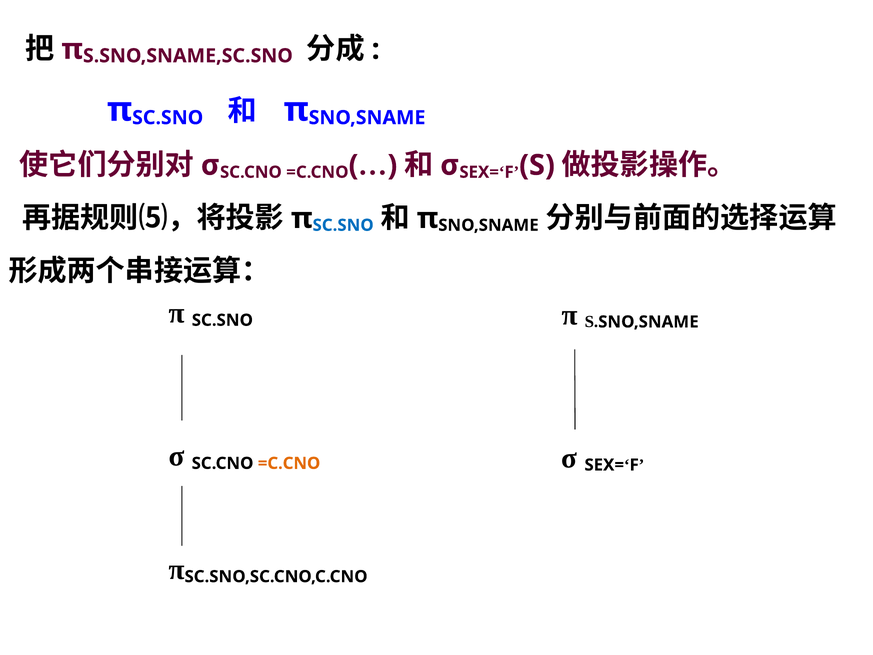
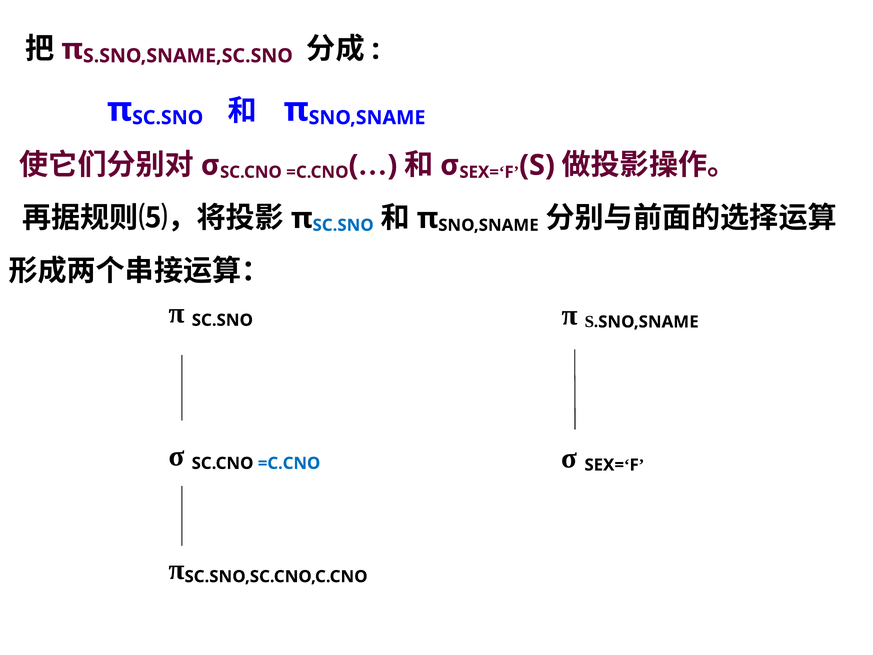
=C.CNO colour: orange -> blue (289, 463)
